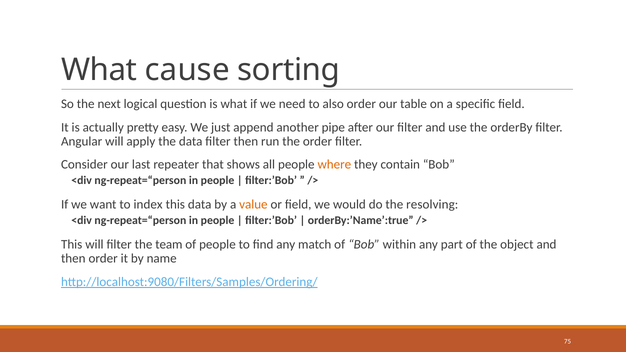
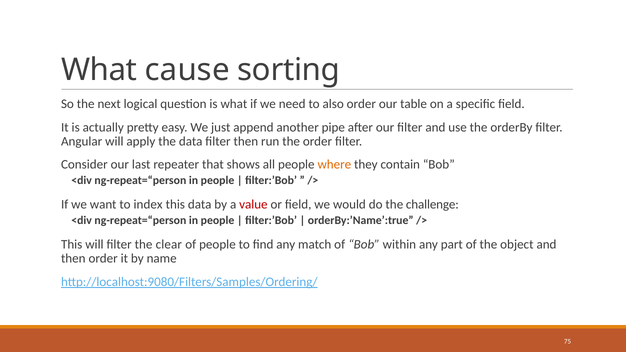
value colour: orange -> red (253, 205)
resolving: resolving -> challenge (432, 205)
team: team -> clear (169, 244)
